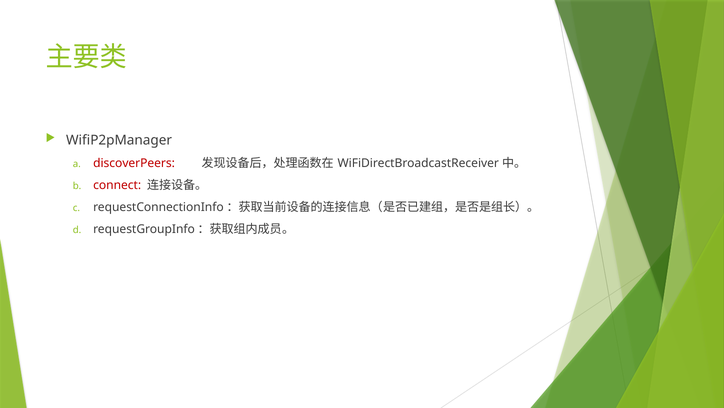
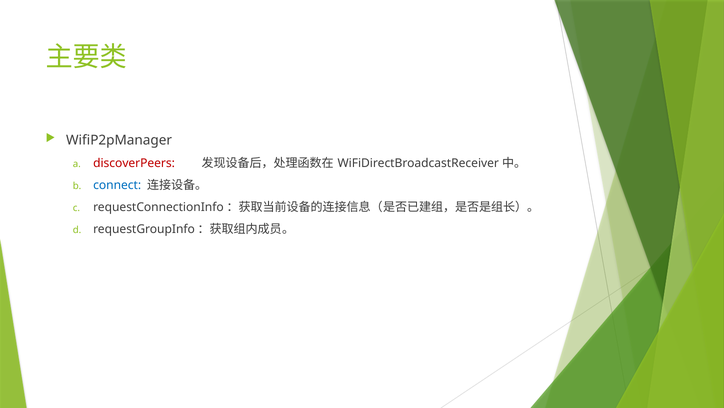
connect colour: red -> blue (117, 185)
